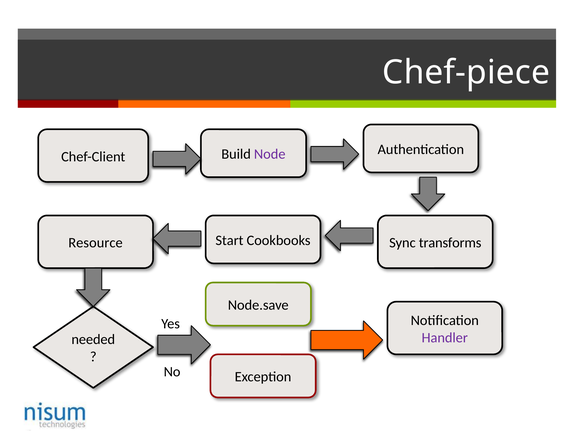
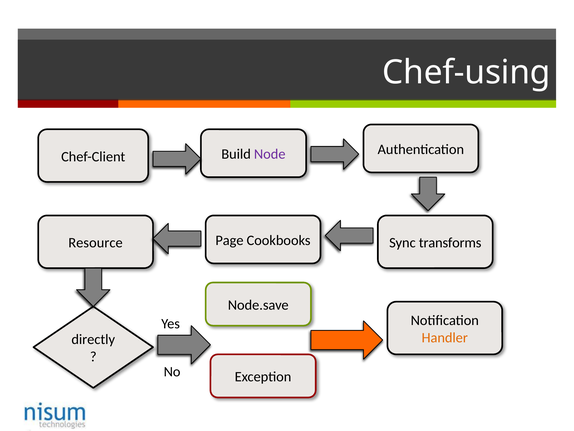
Chef-piece: Chef-piece -> Chef-using (466, 72)
Start: Start -> Page (229, 240)
Handler colour: purple -> orange (445, 337)
needed: needed -> directly (93, 339)
